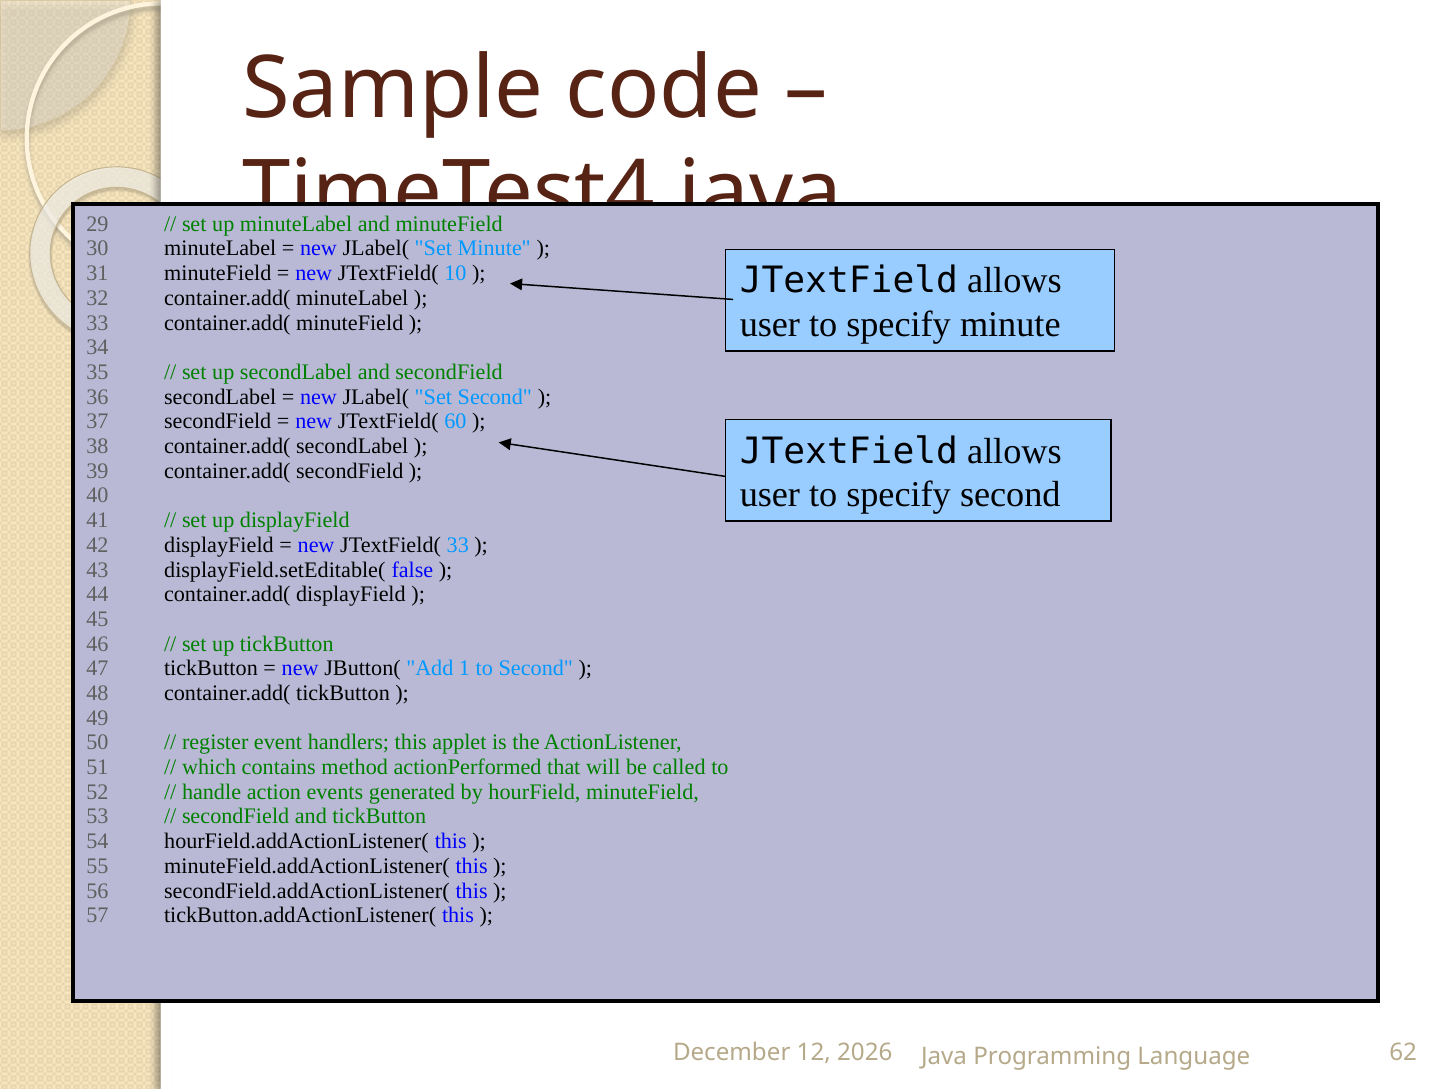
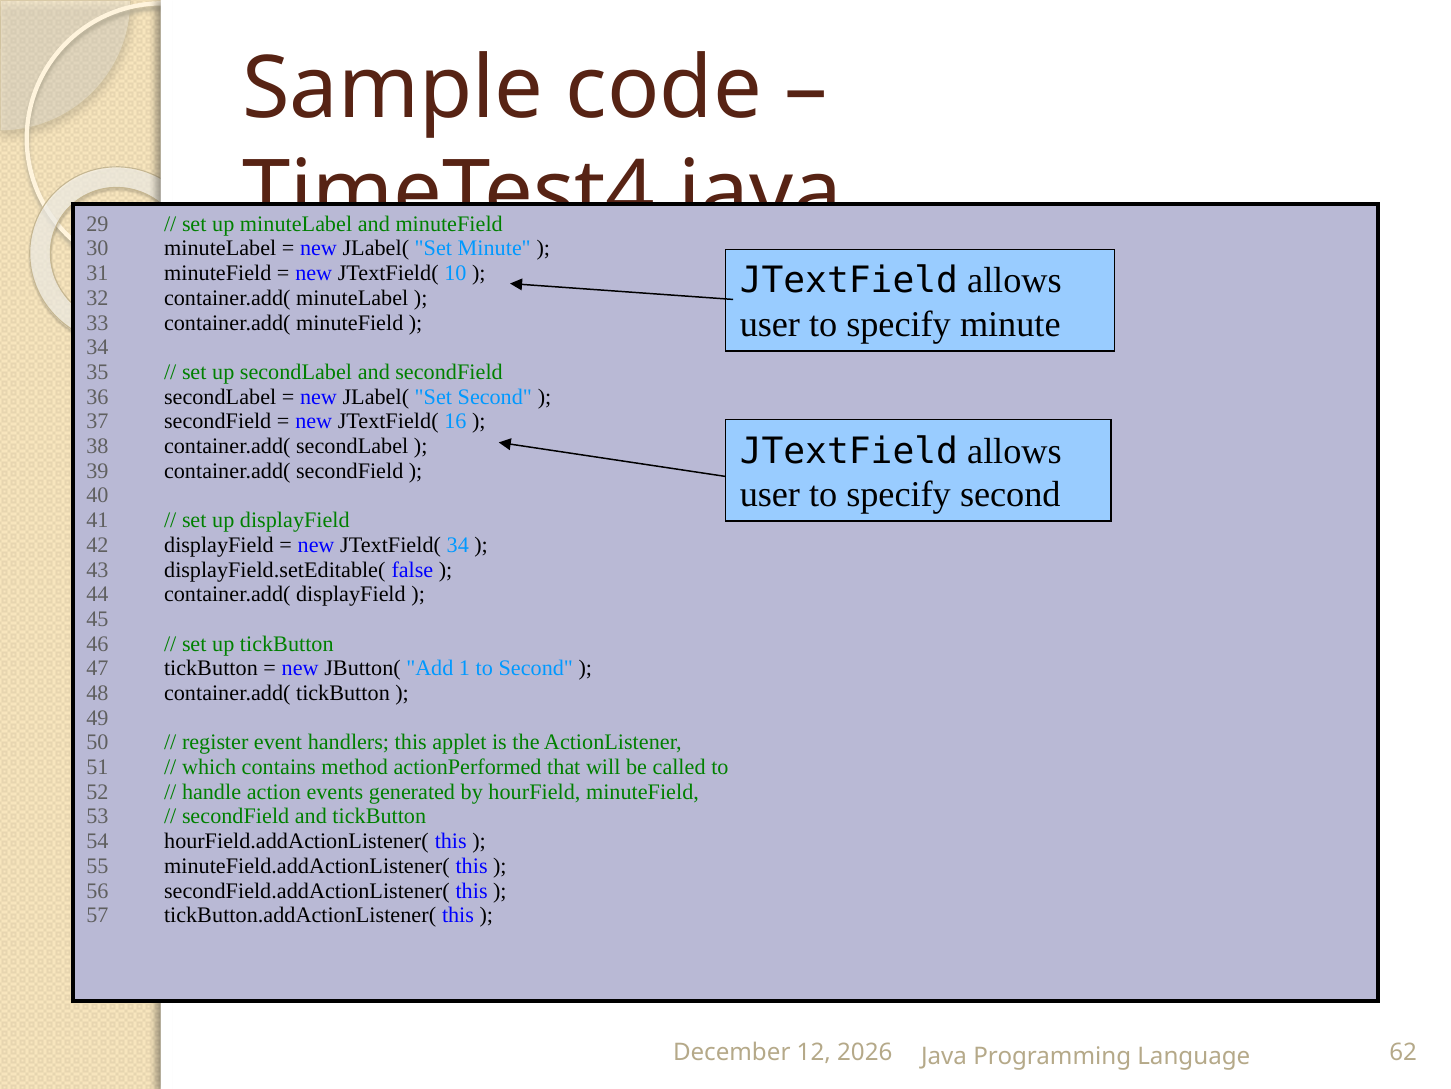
60: 60 -> 16 (455, 421)
JTextField( 33: 33 -> 34 (458, 545)
